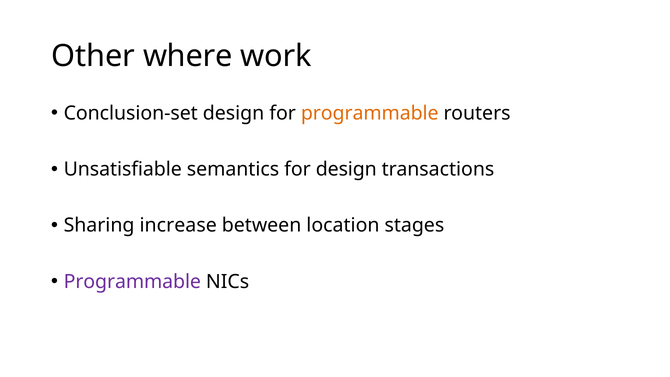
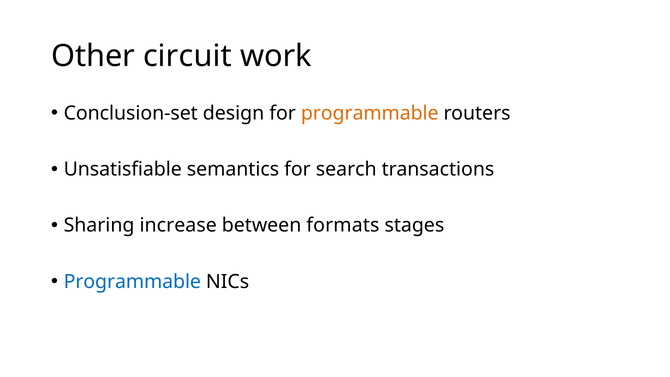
where: where -> circuit (187, 56)
for design: design -> search (346, 169)
location: location -> formats (343, 225)
Programmable colour: purple -> blue (132, 281)
